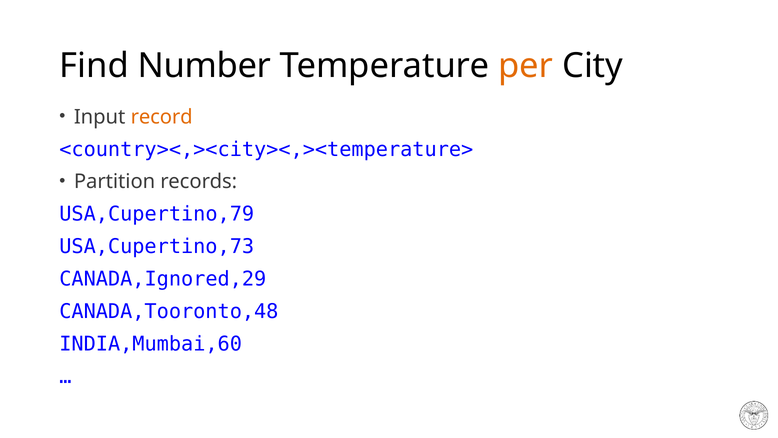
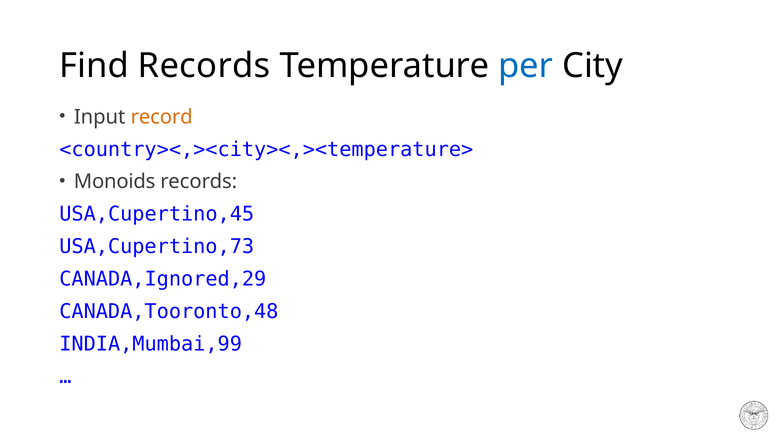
Find Number: Number -> Records (204, 66)
per colour: orange -> blue (526, 66)
Partition: Partition -> Monoids (115, 182)
USA,Cupertino,79: USA,Cupertino,79 -> USA,Cupertino,45 (157, 214)
INDIA,Mumbai,60: INDIA,Mumbai,60 -> INDIA,Mumbai,99 (151, 344)
